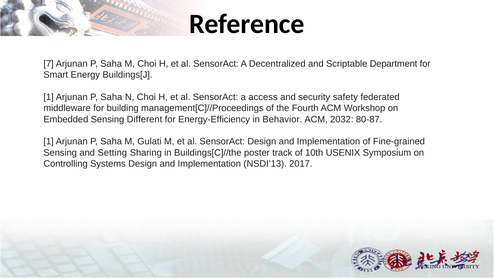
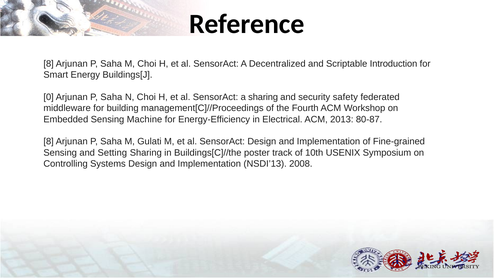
7: 7 -> 8 (49, 64)
Department: Department -> Introduction (394, 64)
1: 1 -> 0 (49, 97)
a access: access -> sharing (263, 97)
Different: Different -> Machine (144, 119)
Behavior: Behavior -> Electrical (282, 119)
2032: 2032 -> 2013 (342, 119)
1: 1 -> 8 (49, 142)
2017: 2017 -> 2008 (301, 164)
